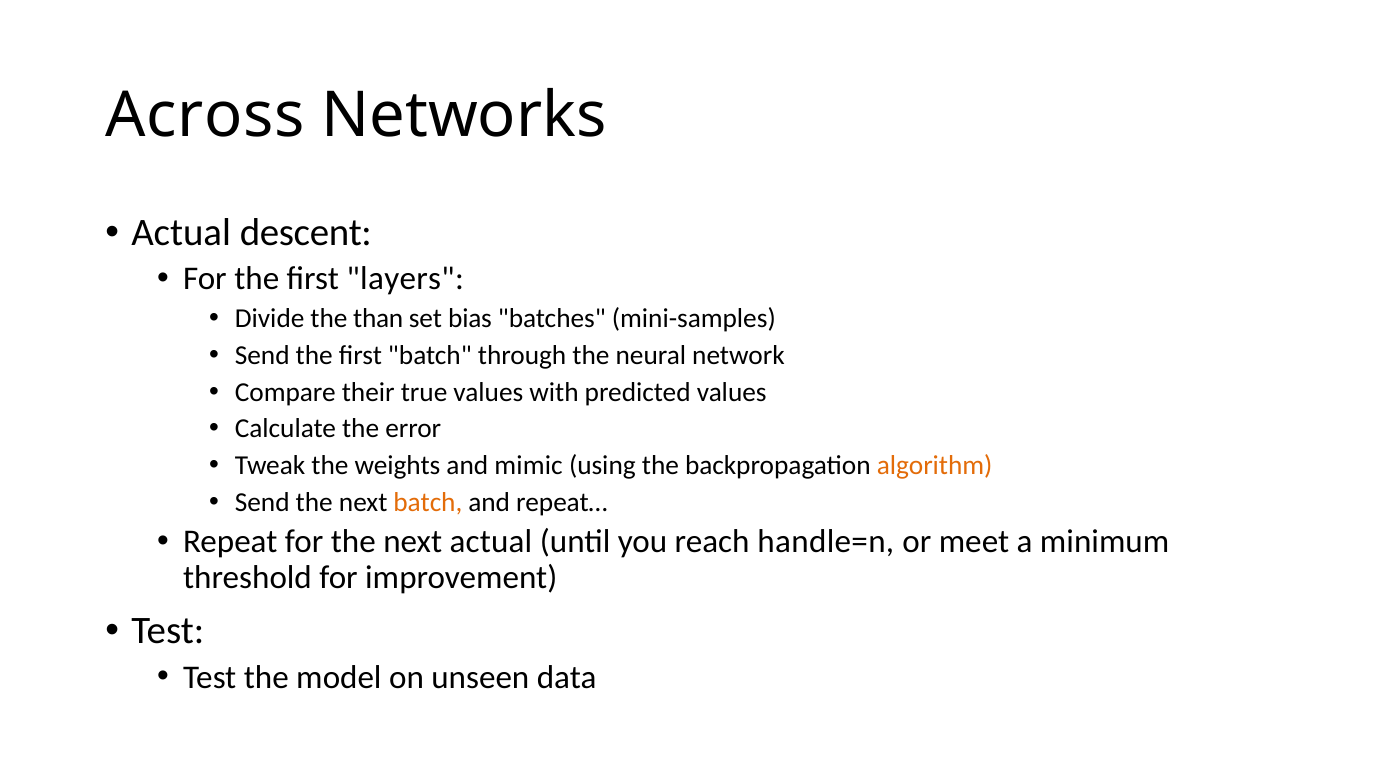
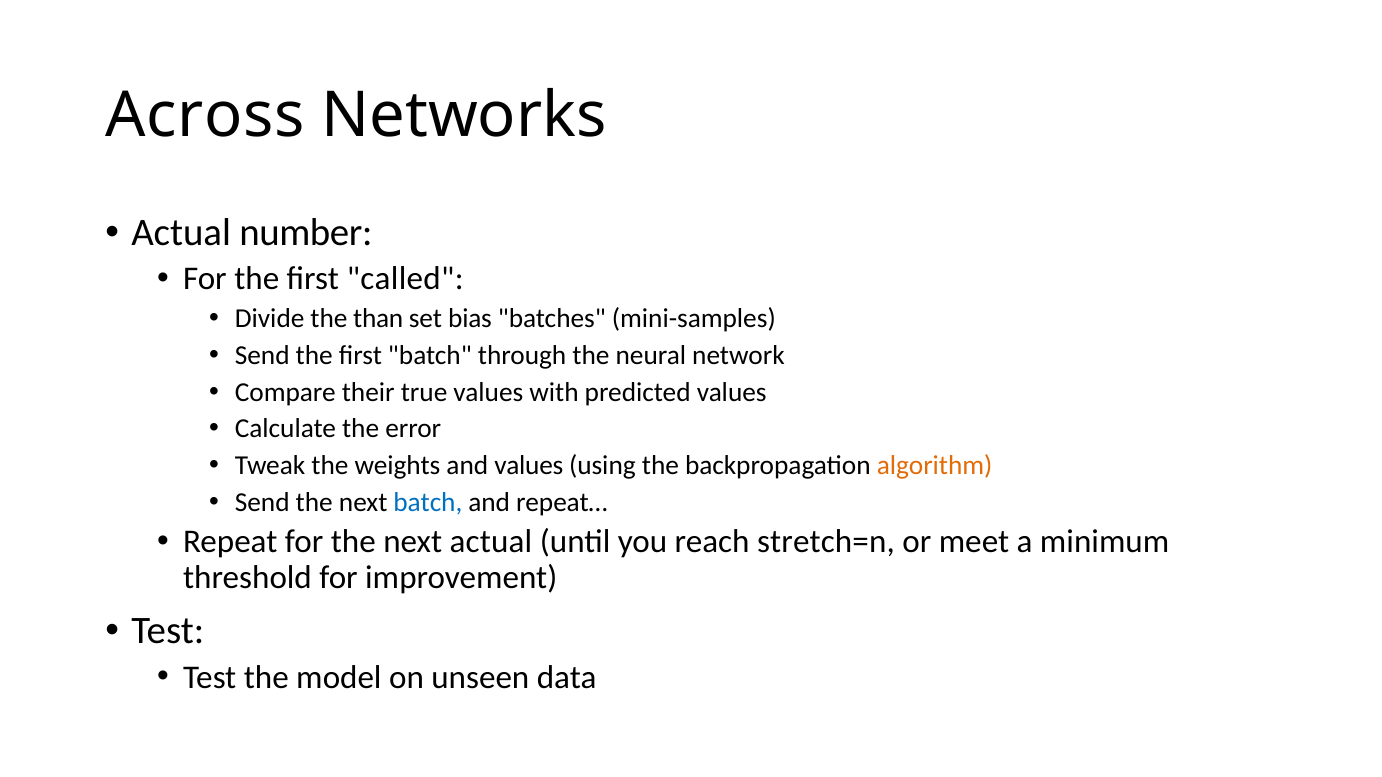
descent: descent -> number (306, 233)
layers: layers -> called (405, 279)
and mimic: mimic -> values (529, 466)
batch colour: orange -> blue (428, 502)
handle=n: handle=n -> stretch=n (826, 542)
